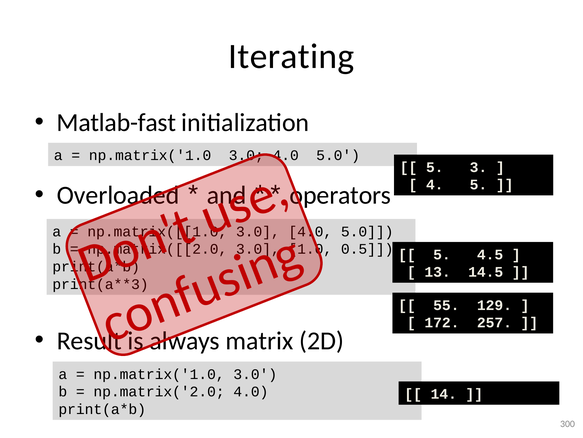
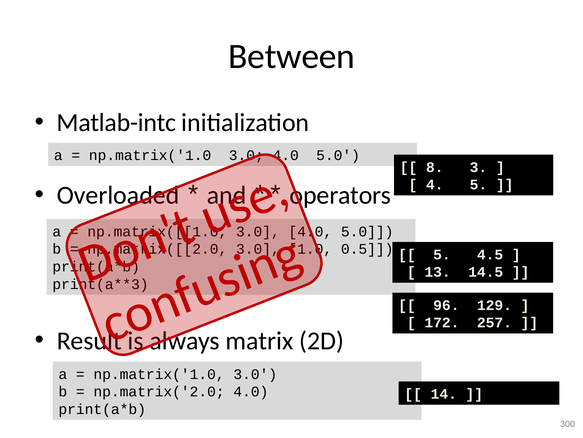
Iterating: Iterating -> Between (292, 56)
Matlab-fast: Matlab-fast -> Matlab-intc (116, 122)
5: 5 -> 8 (435, 167)
55: 55 -> 96 (446, 305)
